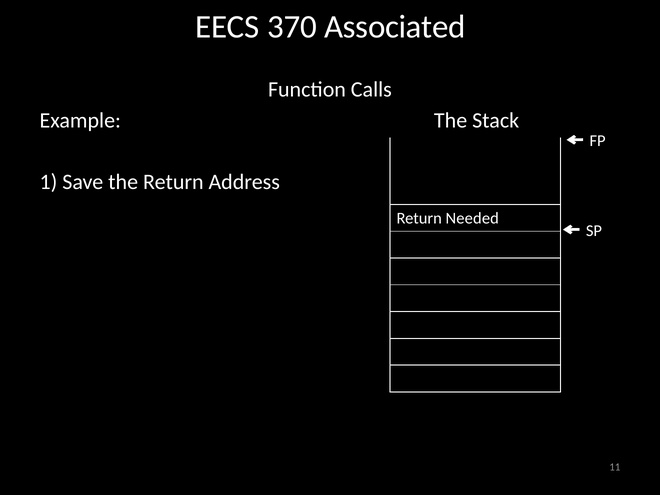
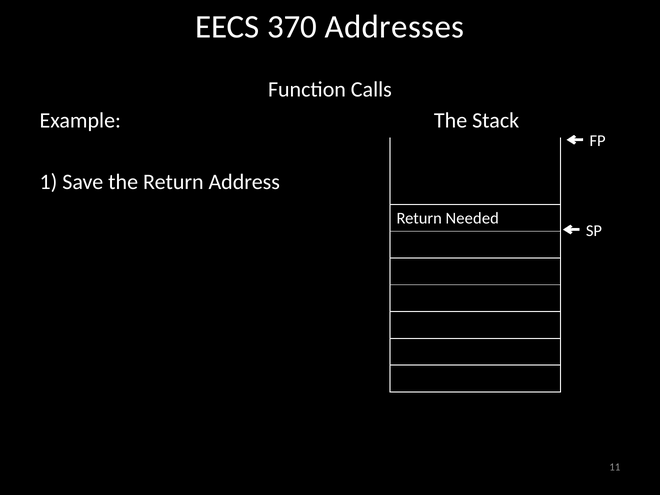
Associated: Associated -> Addresses (394, 27)
